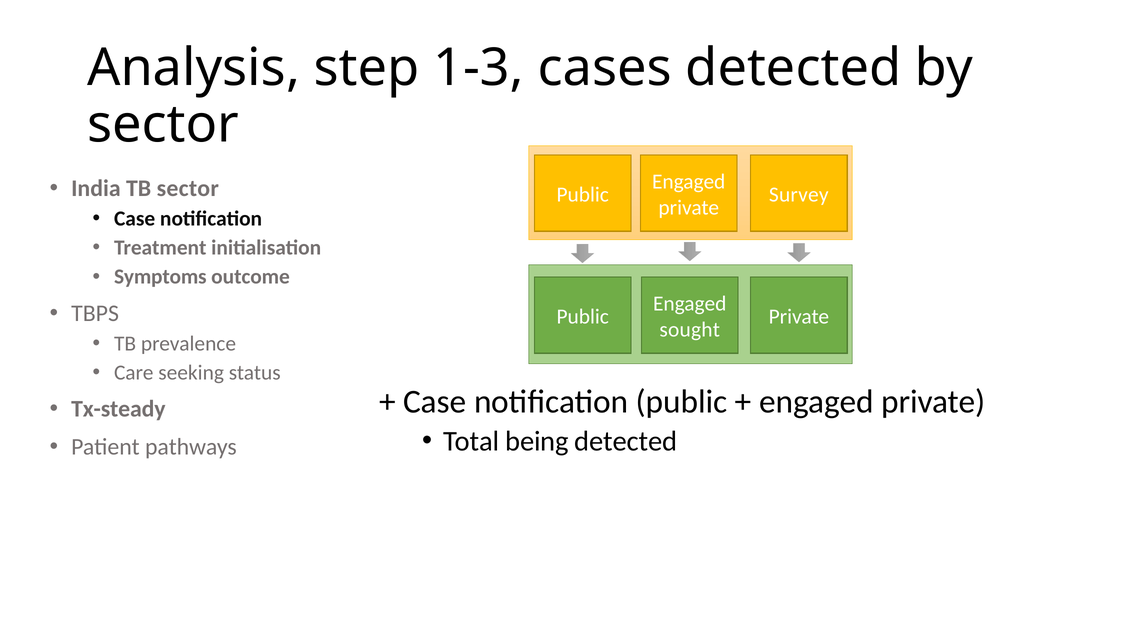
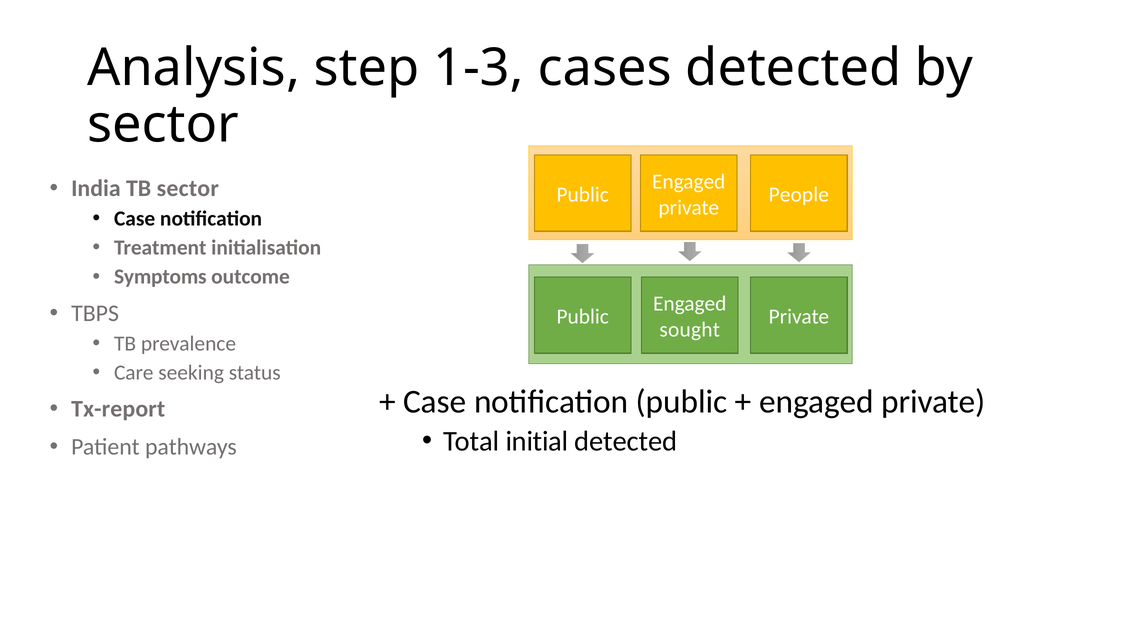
Survey: Survey -> People (799, 195)
Tx-steady: Tx-steady -> Tx-report (118, 409)
being: being -> initial (537, 441)
